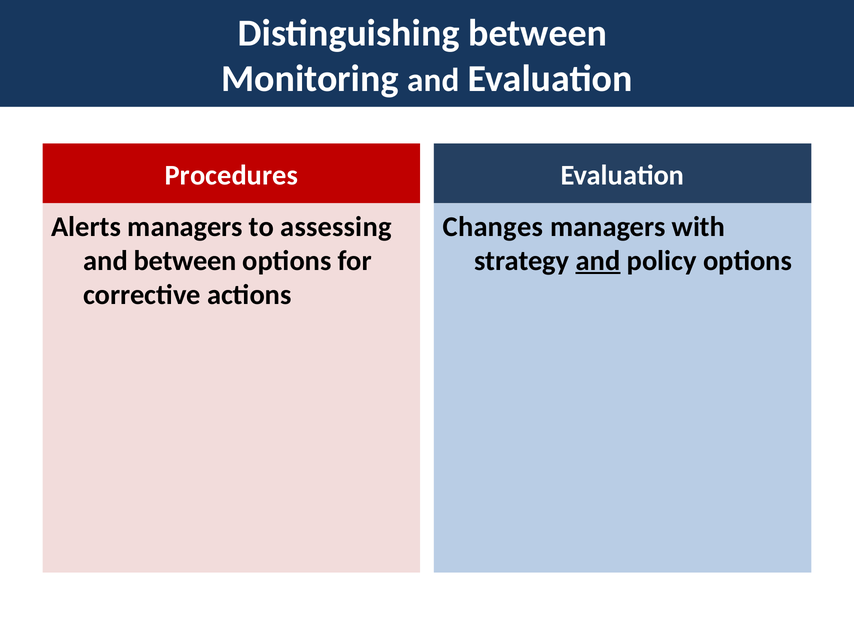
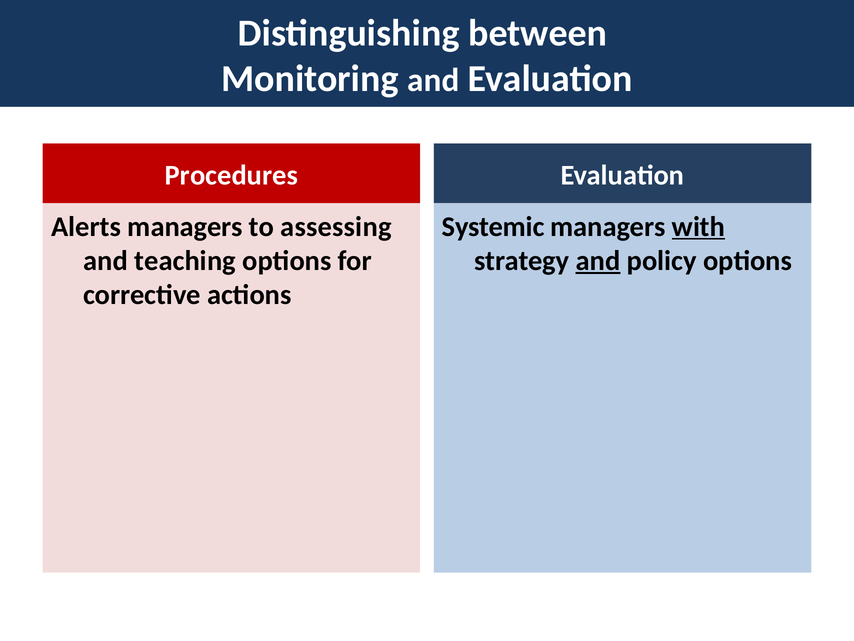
Changes: Changes -> Systemic (493, 226)
with underline: none -> present (698, 226)
and between: between -> teaching (185, 261)
